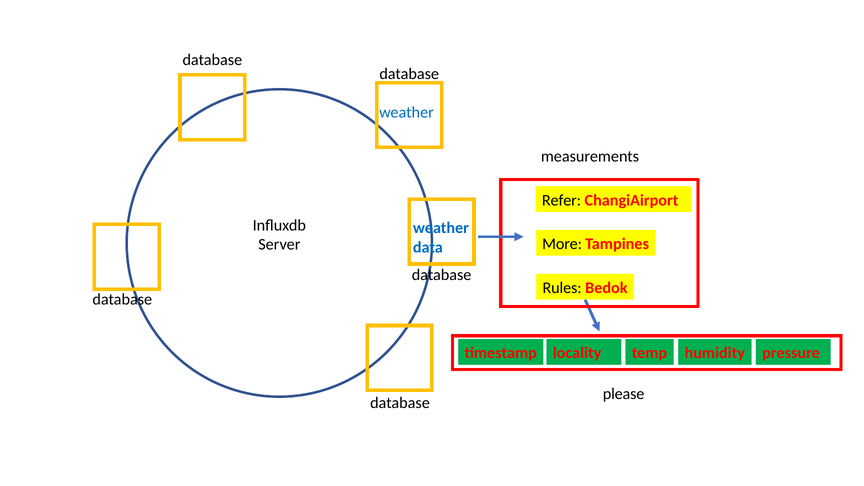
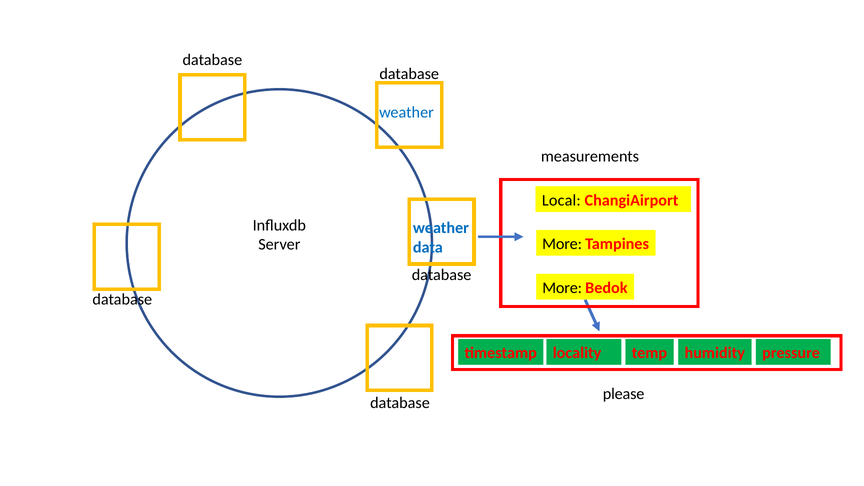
Refer: Refer -> Local (561, 200)
Rules: Rules -> More (562, 288)
